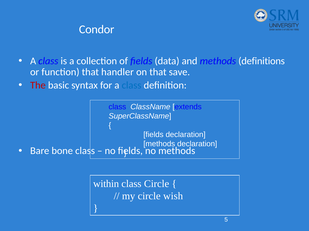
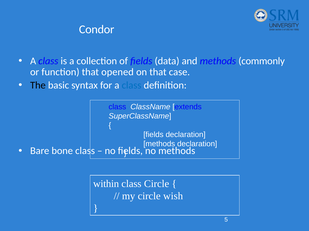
definitions: definitions -> commonly (262, 61)
handler: handler -> opened (117, 72)
save: save -> case (179, 72)
The colour: red -> black (38, 85)
